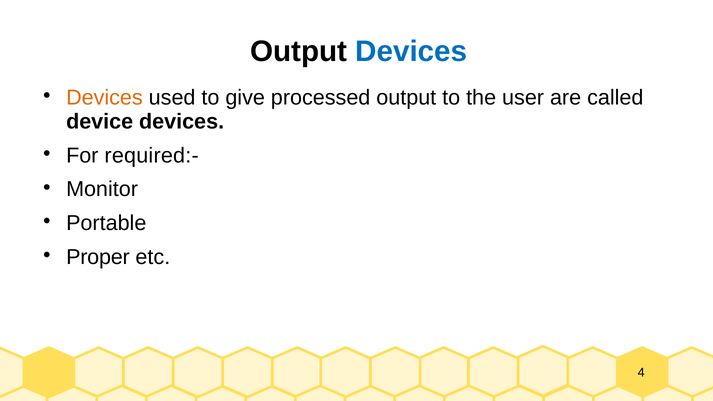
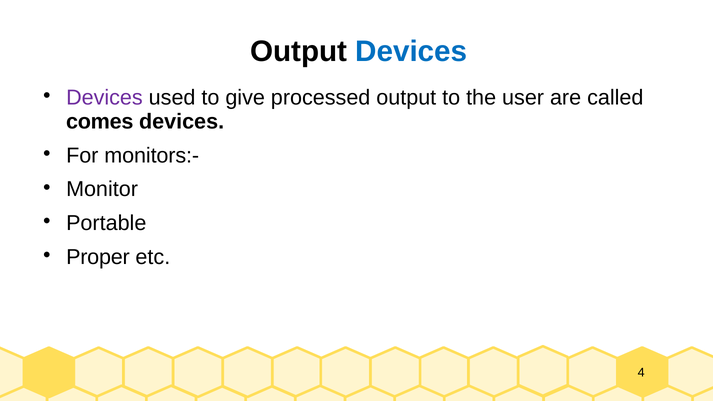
Devices colour: orange -> purple (104, 98)
device: device -> comes (100, 122)
required:-: required:- -> monitors:- (152, 156)
